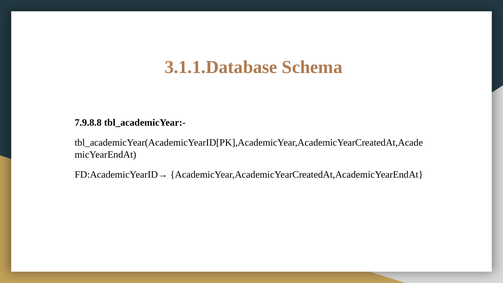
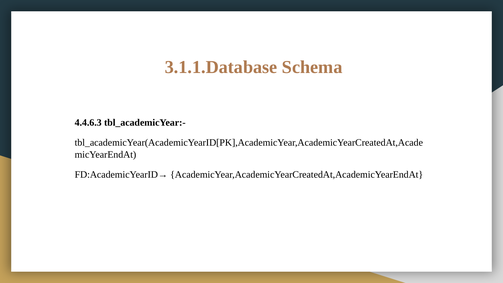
7.9.8.8: 7.9.8.8 -> 4.4.6.3 (88, 123)
